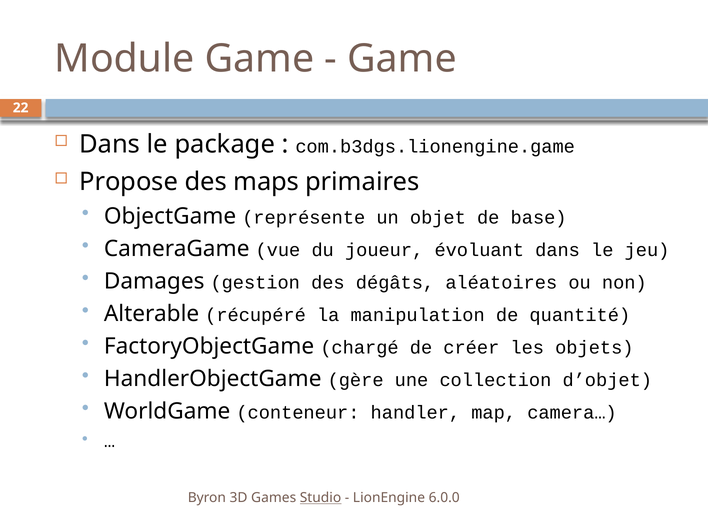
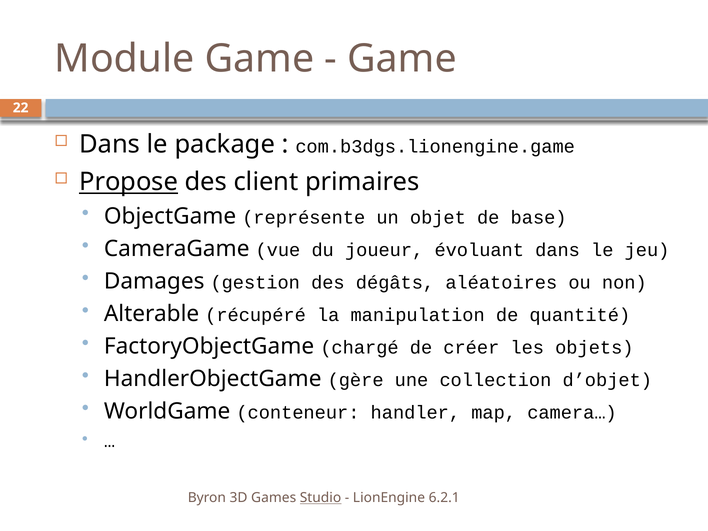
Propose underline: none -> present (129, 182)
maps: maps -> client (266, 182)
6.0.0: 6.0.0 -> 6.2.1 (444, 498)
